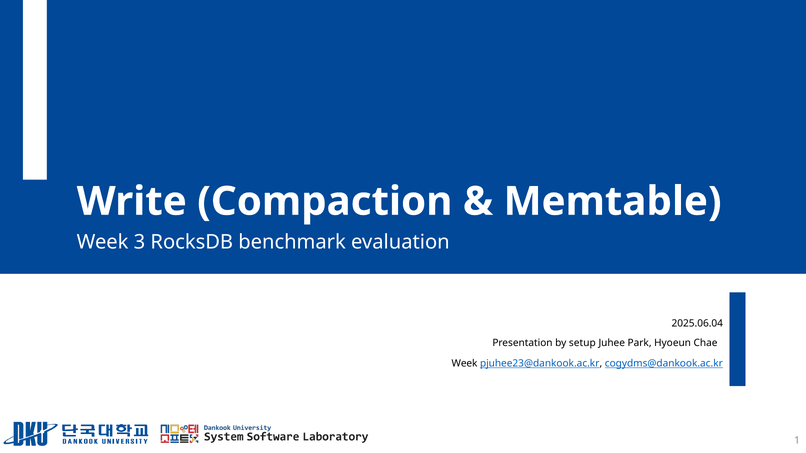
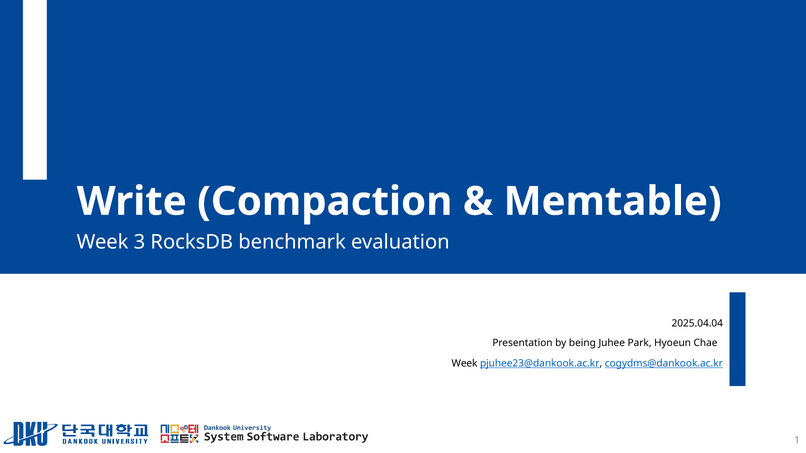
2025.06.04: 2025.06.04 -> 2025.04.04 (697, 324)
setup: setup -> being (582, 343)
